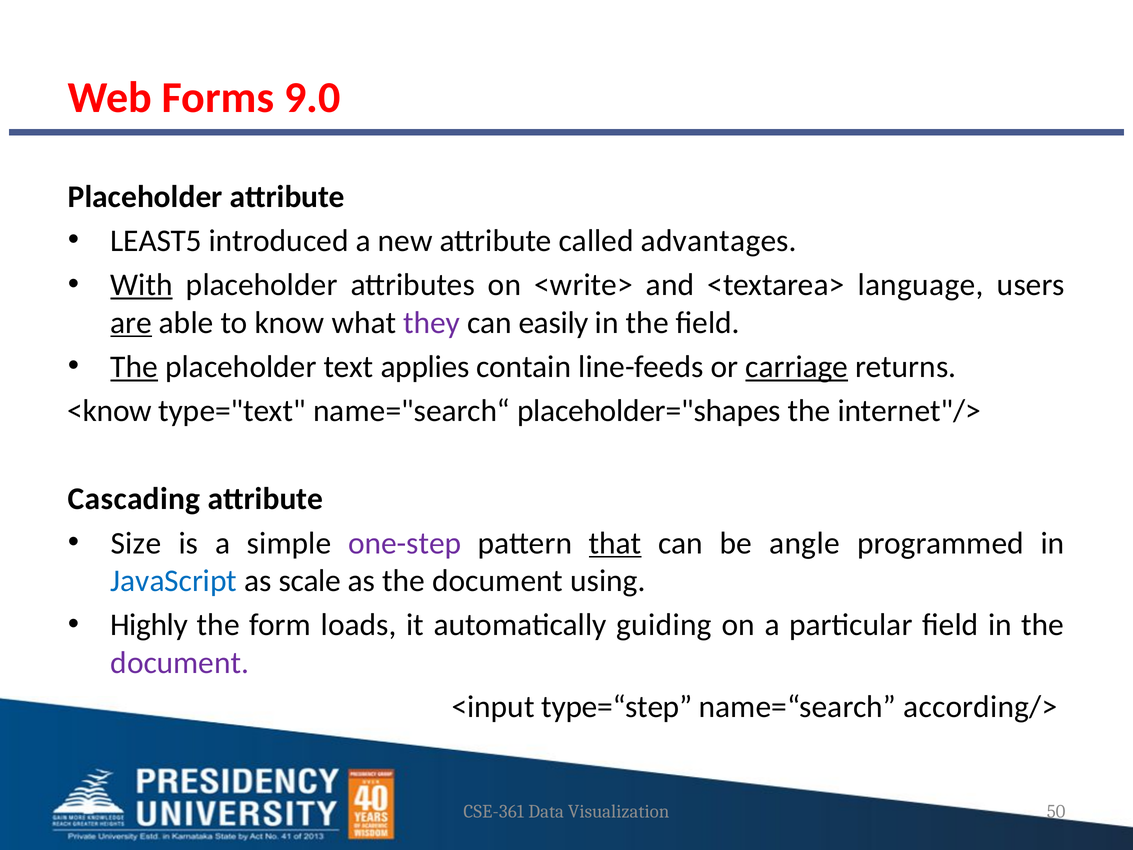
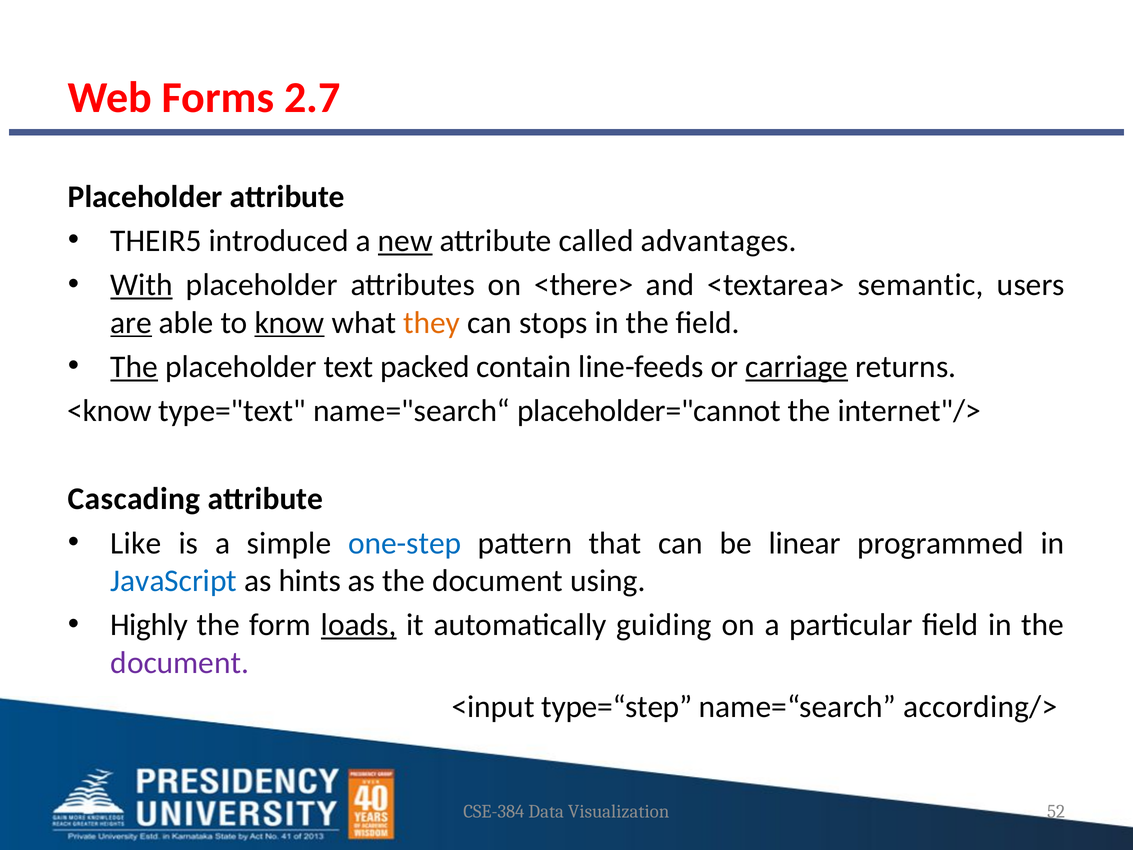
9.0: 9.0 -> 2.7 (312, 98)
LEAST5: LEAST5 -> THEIR5 (156, 241)
new underline: none -> present (405, 241)
<write>: <write> -> <there> (584, 285)
language: language -> semantic (921, 285)
know underline: none -> present (290, 323)
they colour: purple -> orange (432, 323)
easily: easily -> stops (553, 323)
applies: applies -> packed (425, 367)
placeholder="shapes: placeholder="shapes -> placeholder="cannot (649, 411)
Size: Size -> Like (136, 543)
one-step colour: purple -> blue (405, 543)
that underline: present -> none (615, 543)
angle: angle -> linear (805, 543)
scale: scale -> hints (310, 581)
loads underline: none -> present (359, 625)
CSE-361: CSE-361 -> CSE-384 (494, 811)
50: 50 -> 52 (1056, 811)
